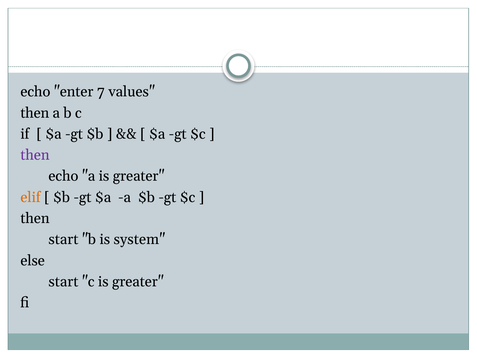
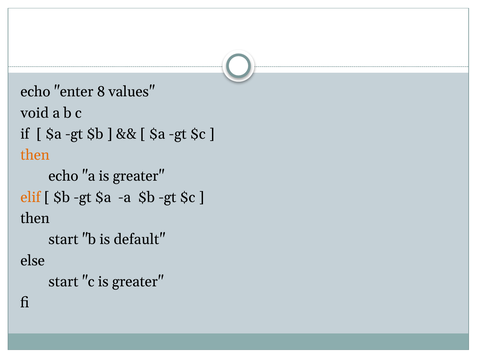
7: 7 -> 8 (101, 92)
then: then -> void (35, 113)
then colour: purple -> orange (35, 155)
system: system -> default (139, 239)
